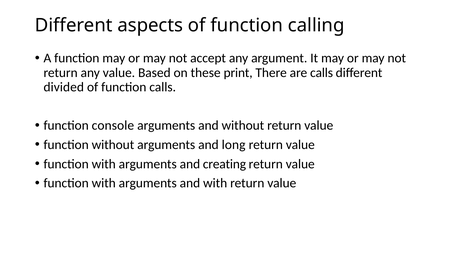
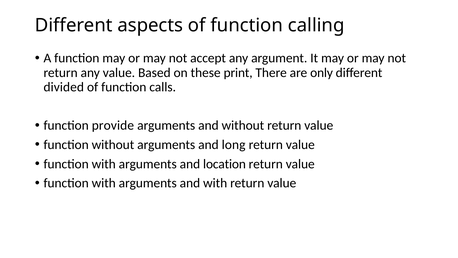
are calls: calls -> only (322, 72)
console: console -> provide (113, 125)
creating: creating -> location (224, 164)
